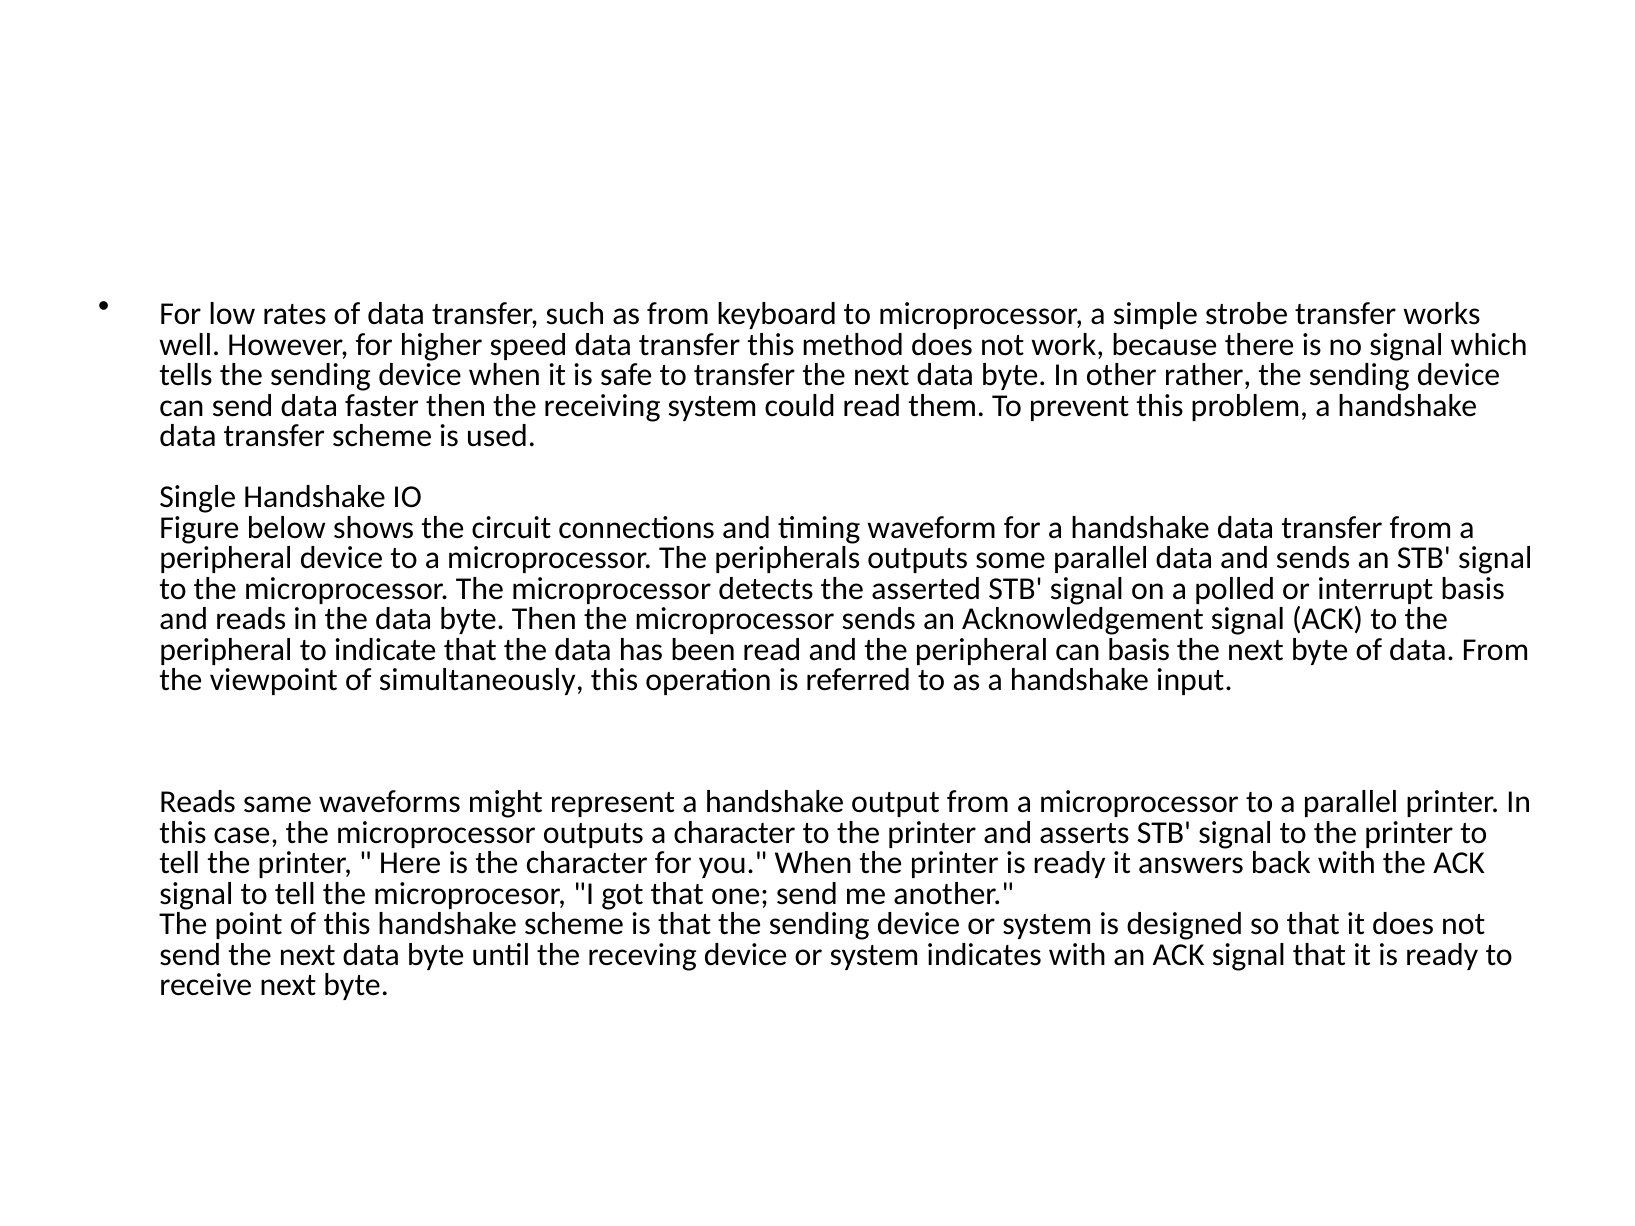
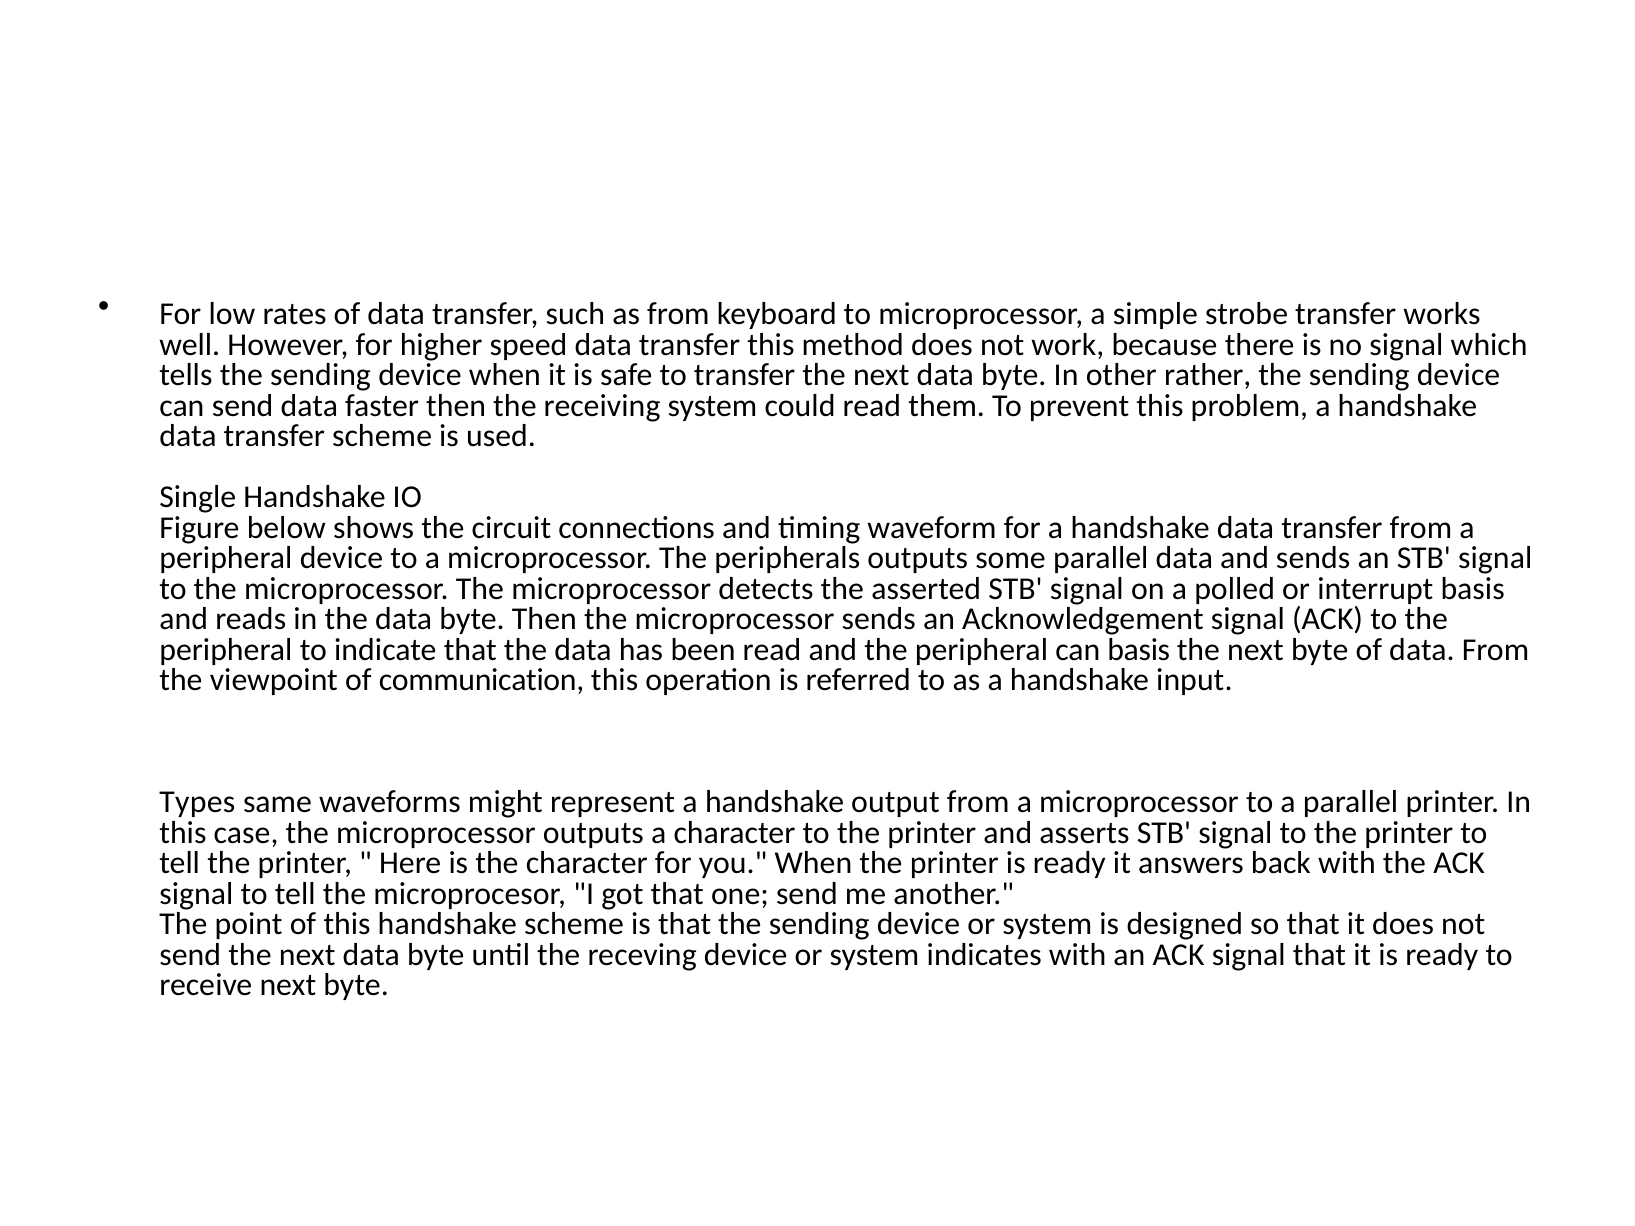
simultaneously: simultaneously -> communication (482, 680)
Reads: Reads -> Types (197, 803)
